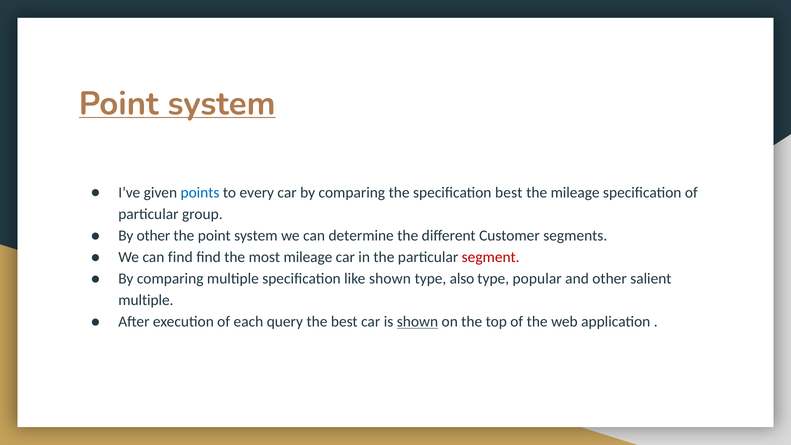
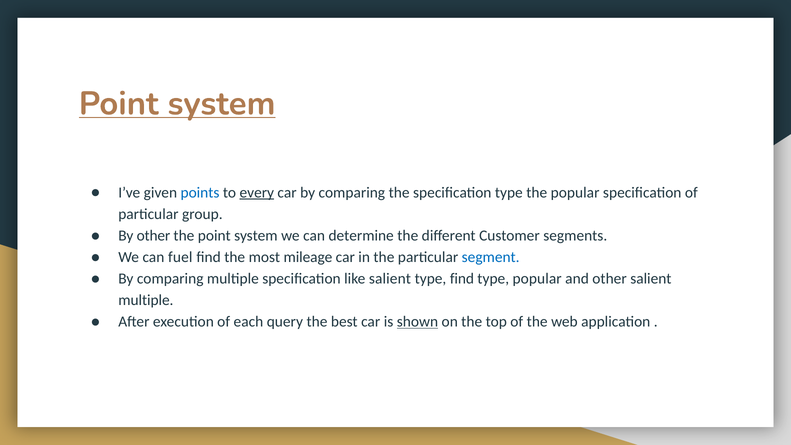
every underline: none -> present (257, 192)
specification best: best -> type (509, 192)
the mileage: mileage -> popular (575, 192)
can find: find -> fuel (180, 257)
segment colour: red -> blue (491, 257)
like shown: shown -> salient (390, 279)
type also: also -> find (462, 279)
